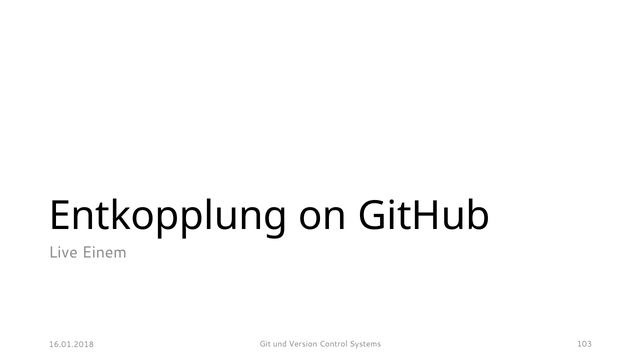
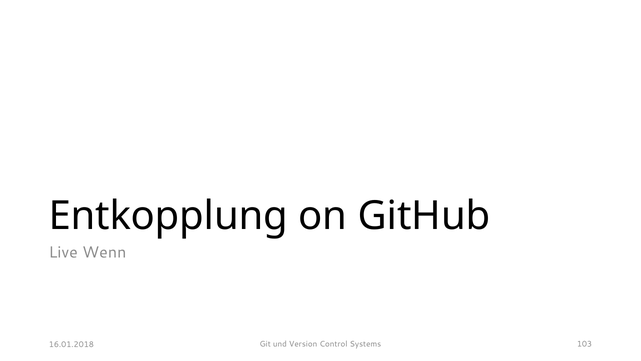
Einem: Einem -> Wenn (104, 252)
